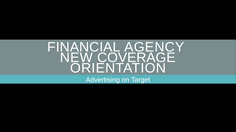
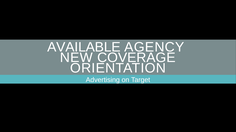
FINANCIAL: FINANCIAL -> AVAILABLE (84, 47)
